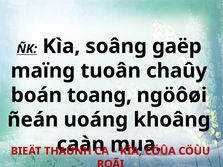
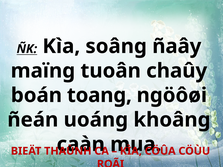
gaëp: gaëp -> ñaây (177, 46)
